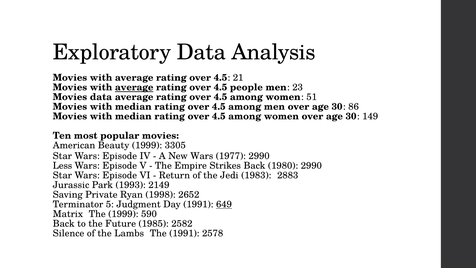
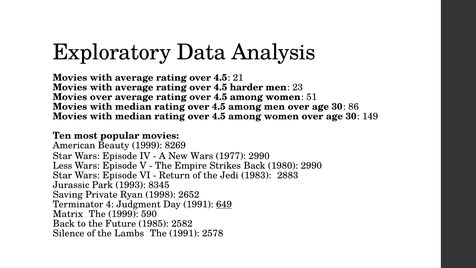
average underline: present -> none (134, 87)
people: people -> harder (246, 87)
Movies data: data -> over (101, 97)
3305: 3305 -> 8269 (175, 145)
2149: 2149 -> 8345 (159, 185)
5: 5 -> 4 (110, 204)
